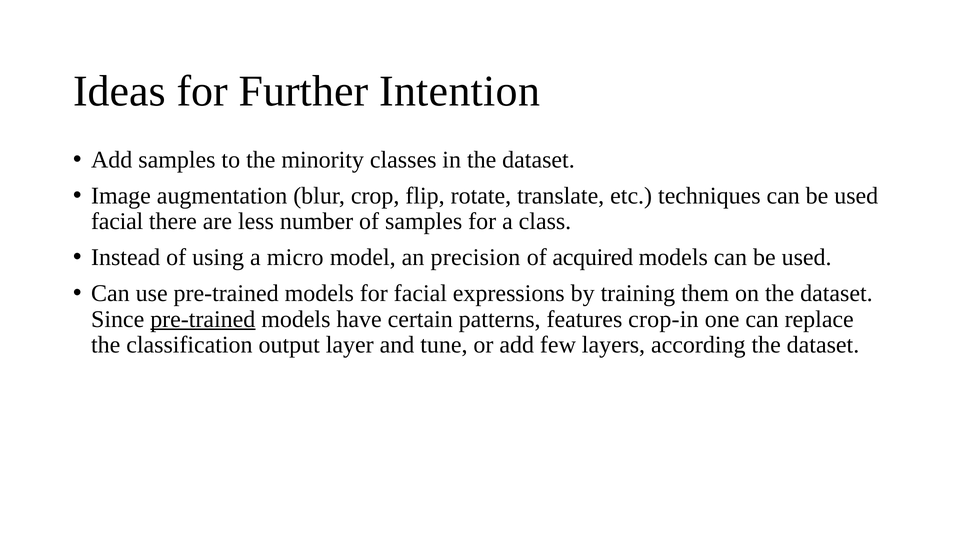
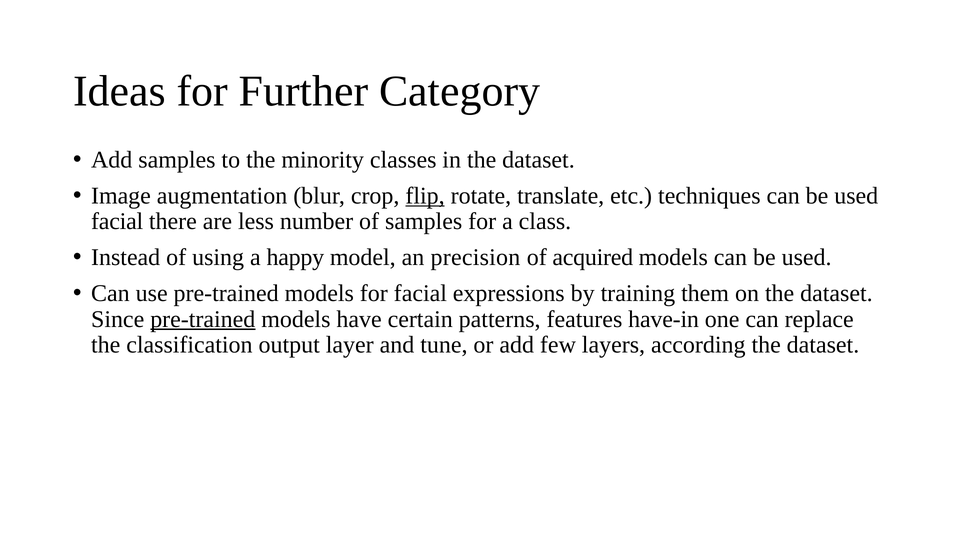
Intention: Intention -> Category (460, 91)
flip underline: none -> present (425, 196)
micro: micro -> happy (295, 258)
crop-in: crop-in -> have-in (664, 319)
